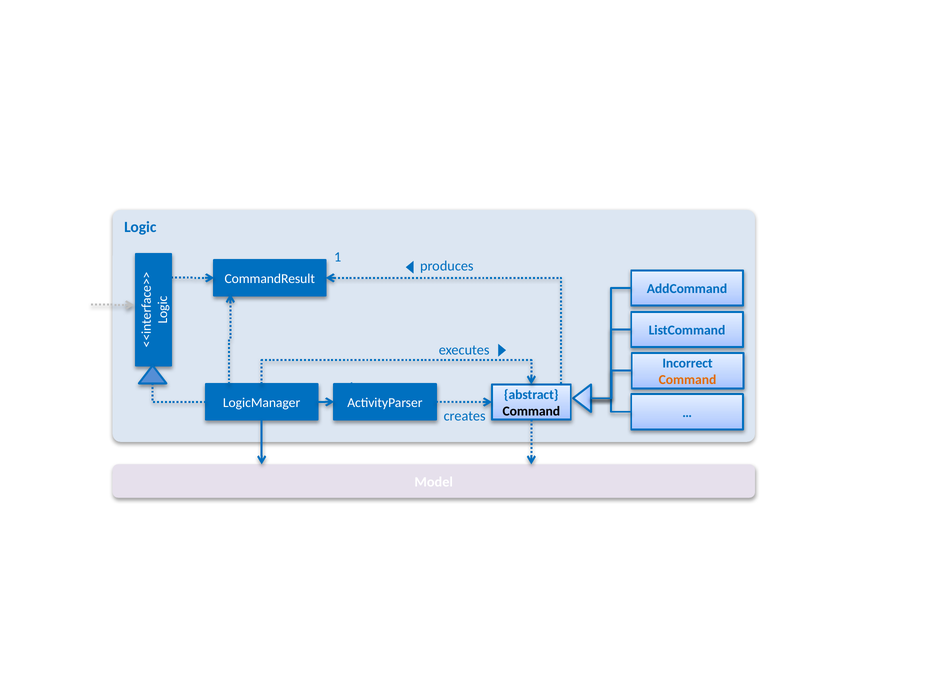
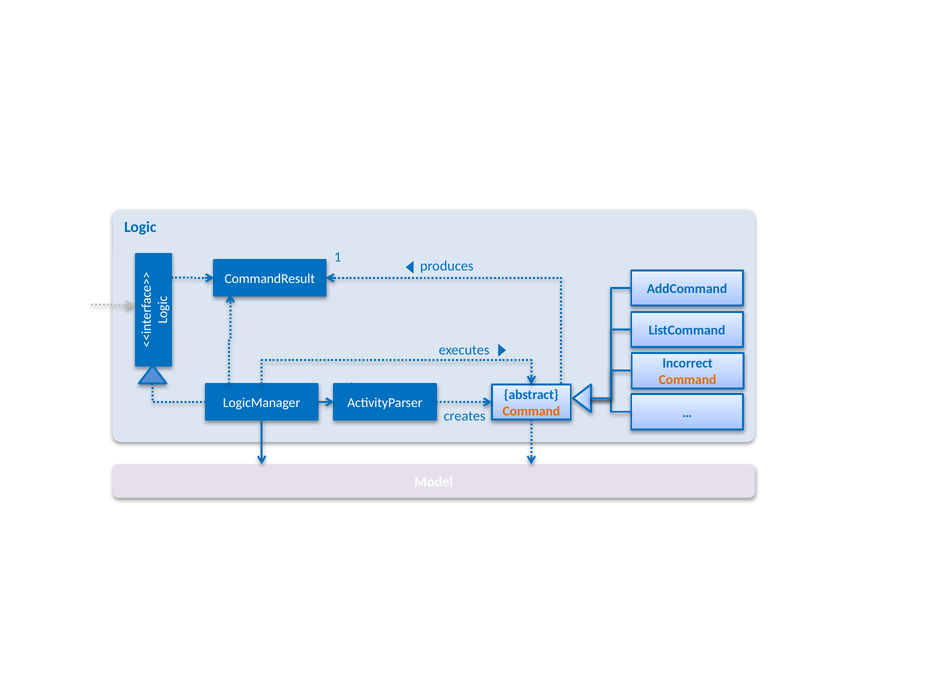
Command colour: black -> orange (531, 411)
